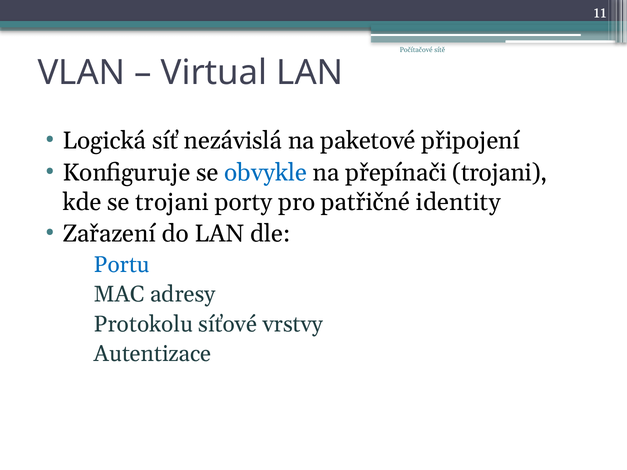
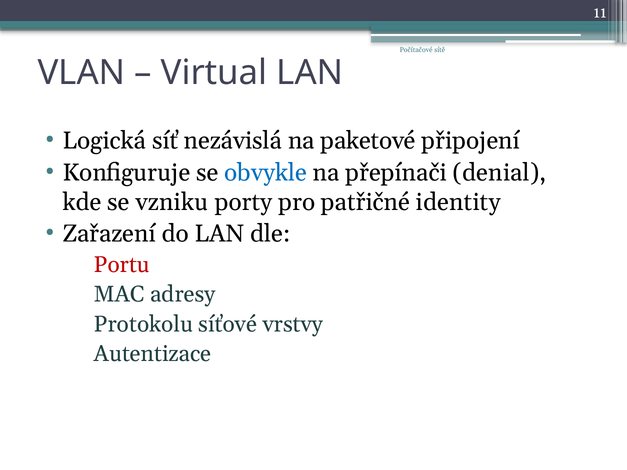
přepínači trojani: trojani -> denial (499, 173)
se trojani: trojani -> vzniku (172, 202)
Portu colour: blue -> red (122, 265)
